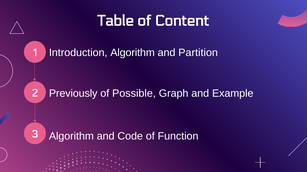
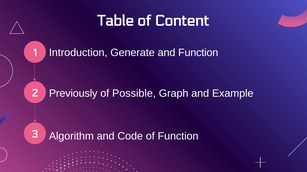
Introduction Algorithm: Algorithm -> Generate (133, 53)
and Partition: Partition -> Function (198, 53)
